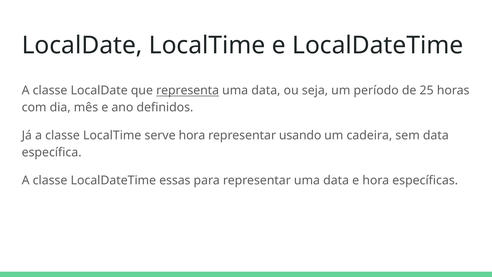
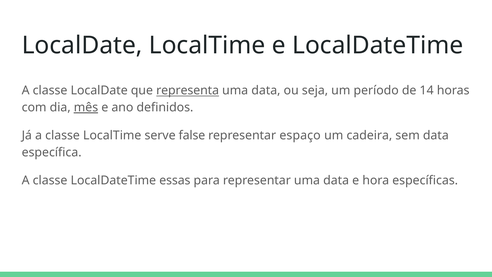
25: 25 -> 14 (427, 91)
mês underline: none -> present (86, 107)
serve hora: hora -> false (192, 135)
usando: usando -> espaço (300, 135)
